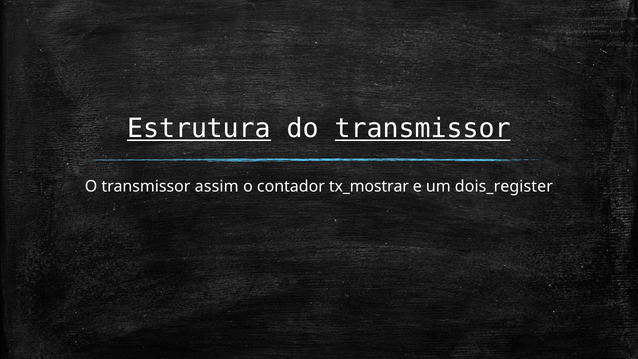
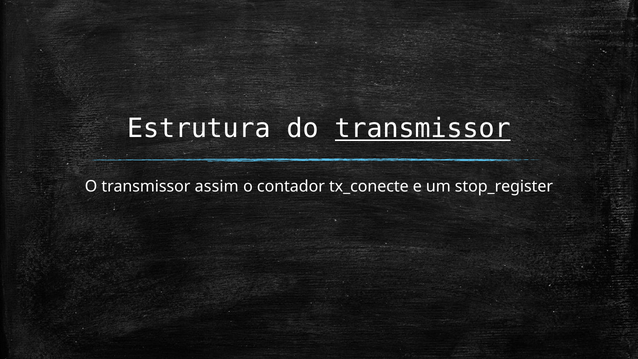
Estrutura underline: present -> none (199, 129)
tx_mostrar: tx_mostrar -> tx_conecte (369, 186)
dois_register: dois_register -> stop_register (504, 186)
